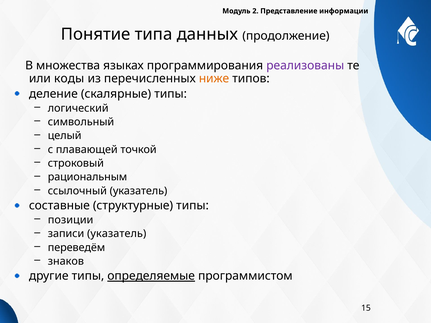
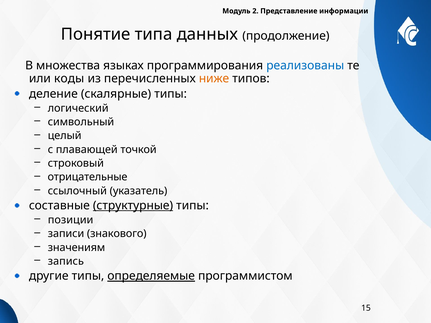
реализованы colour: purple -> blue (305, 66)
рациональным: рациональным -> отрицательные (87, 177)
структурные underline: none -> present (133, 206)
записи указатель: указатель -> знакового (117, 234)
переведём: переведём -> значениям (76, 248)
знаков: знаков -> запись (66, 262)
